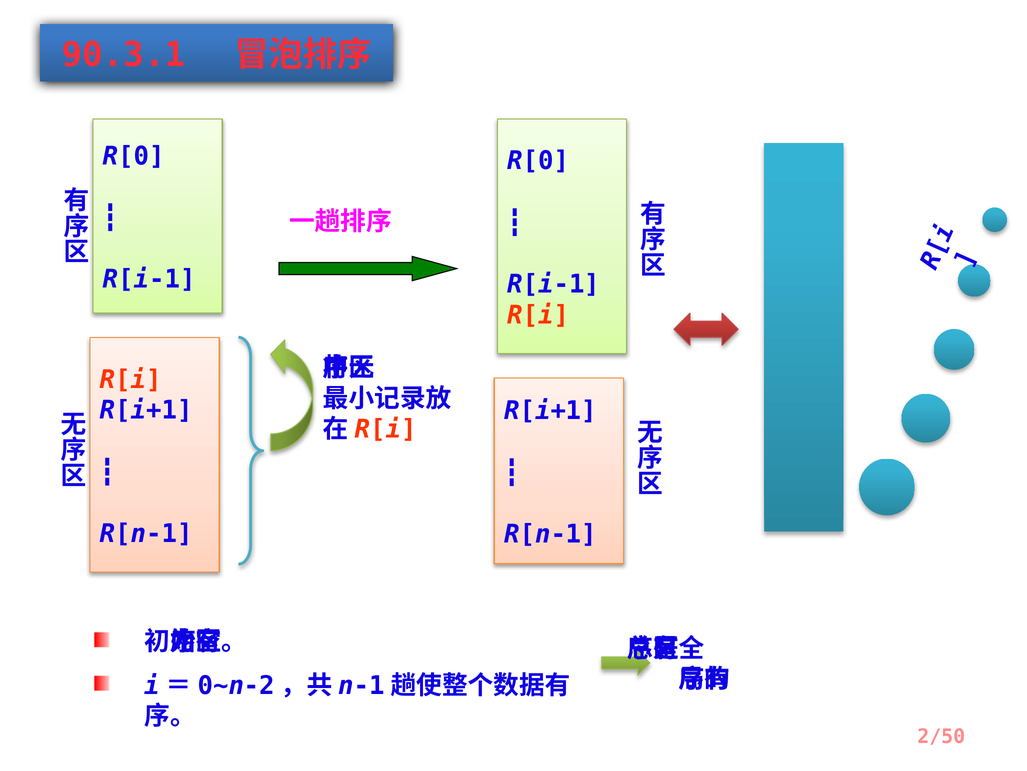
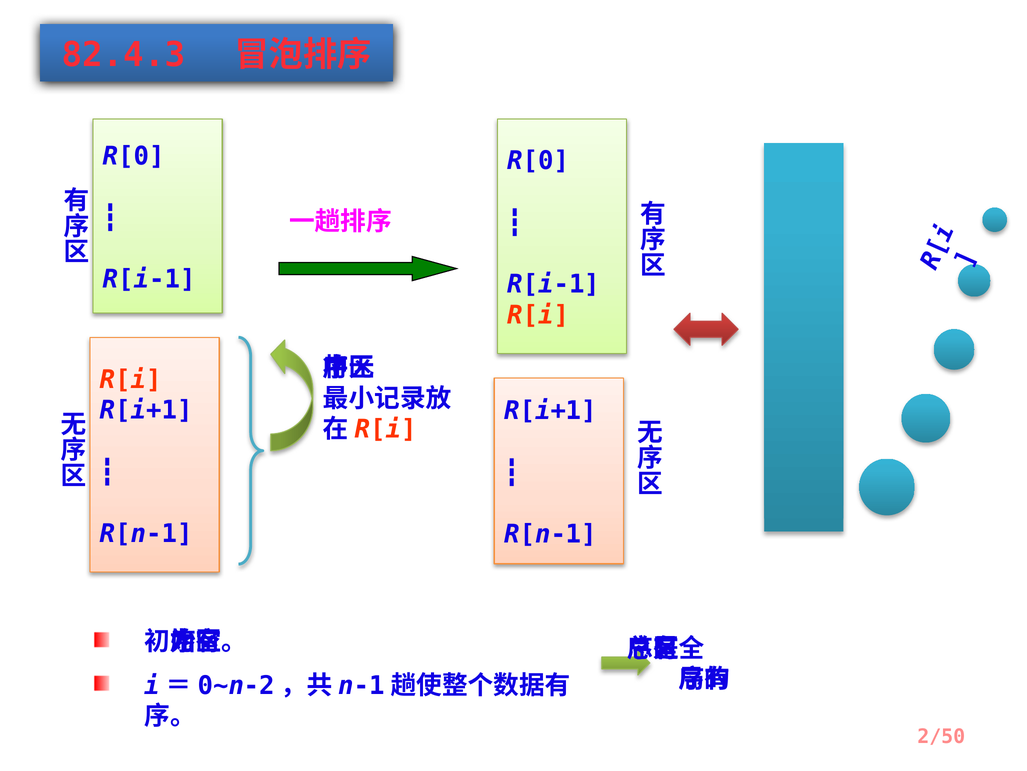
90.3.1: 90.3.1 -> 82.4.3 (123, 55)
